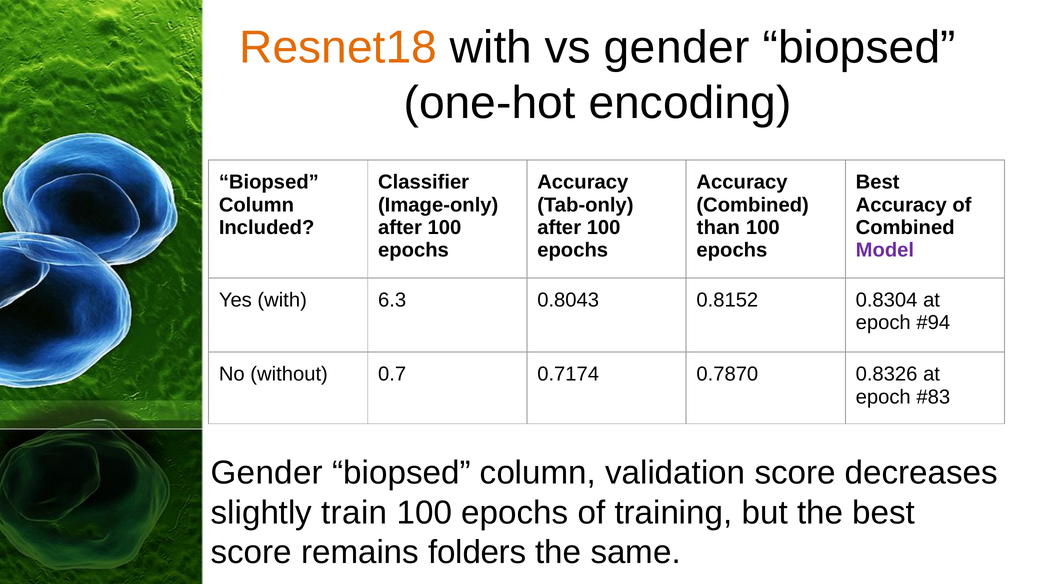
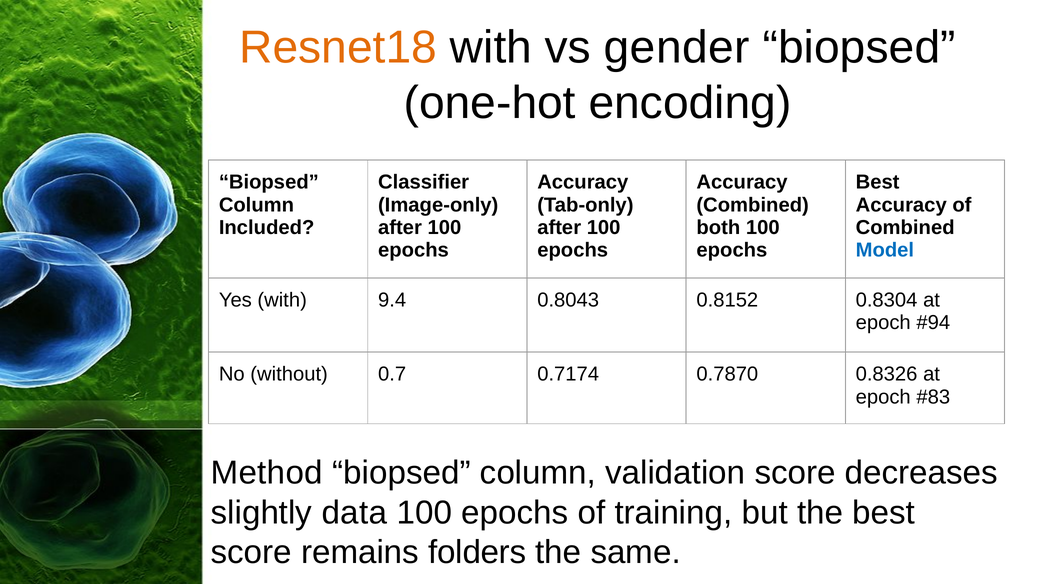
than: than -> both (718, 228)
Model colour: purple -> blue (885, 250)
6.3: 6.3 -> 9.4 (392, 300)
Gender: Gender -> Method (267, 473)
train: train -> data (354, 513)
